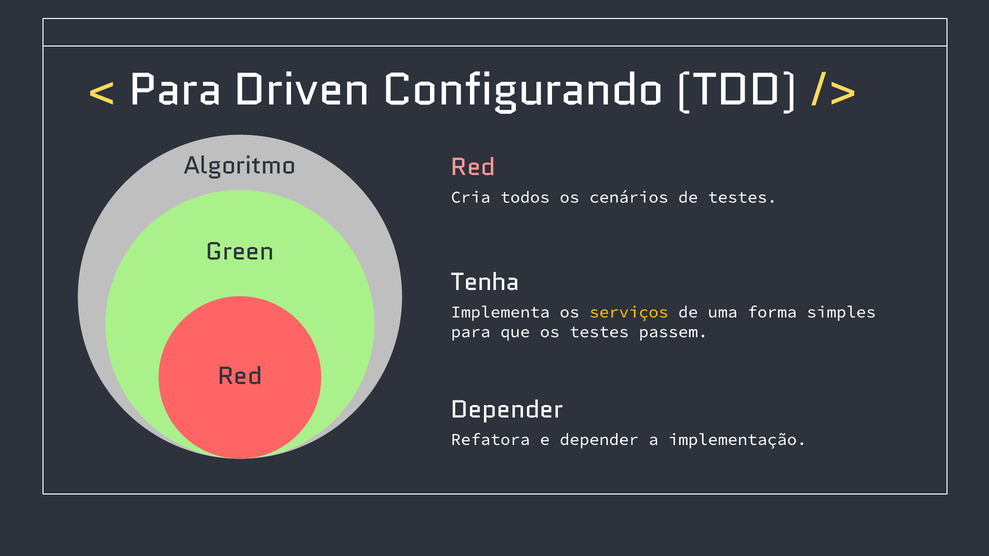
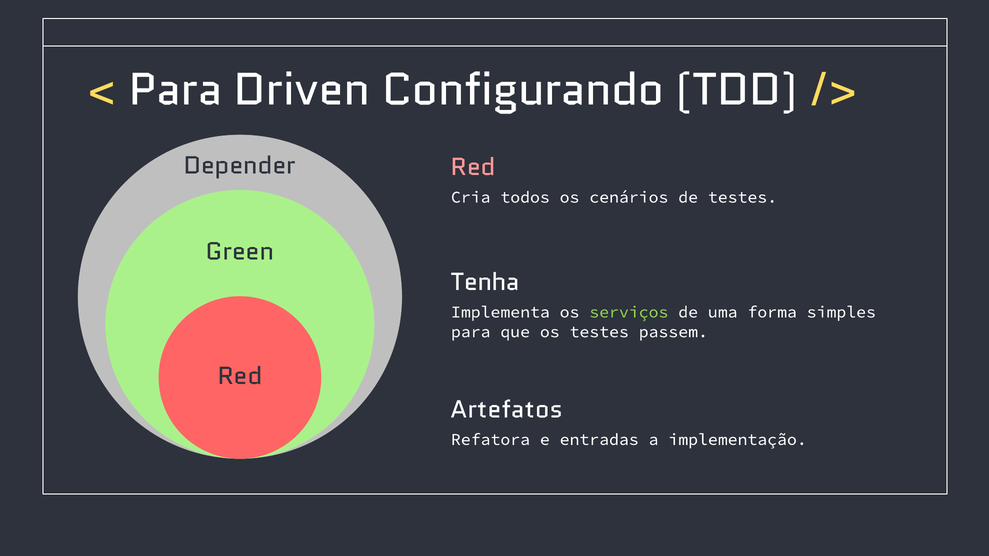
Algoritmo: Algoritmo -> Depender (240, 166)
serviços colour: yellow -> light green (629, 312)
Depender: Depender -> Artefatos (507, 410)
e depender: depender -> entradas (599, 440)
